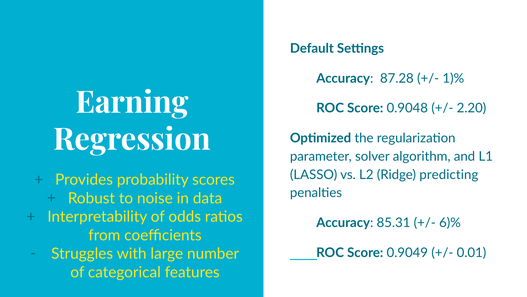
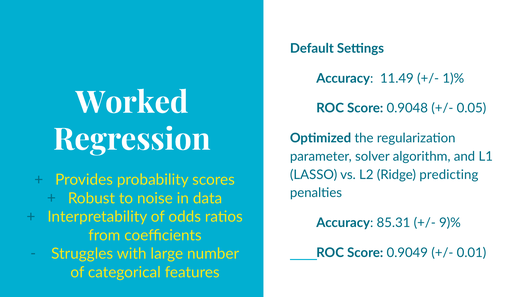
87.28: 87.28 -> 11.49 (397, 78)
Earning: Earning -> Worked (132, 102)
2.20: 2.20 -> 0.05 (471, 108)
6)%: 6)% -> 9)% (450, 222)
